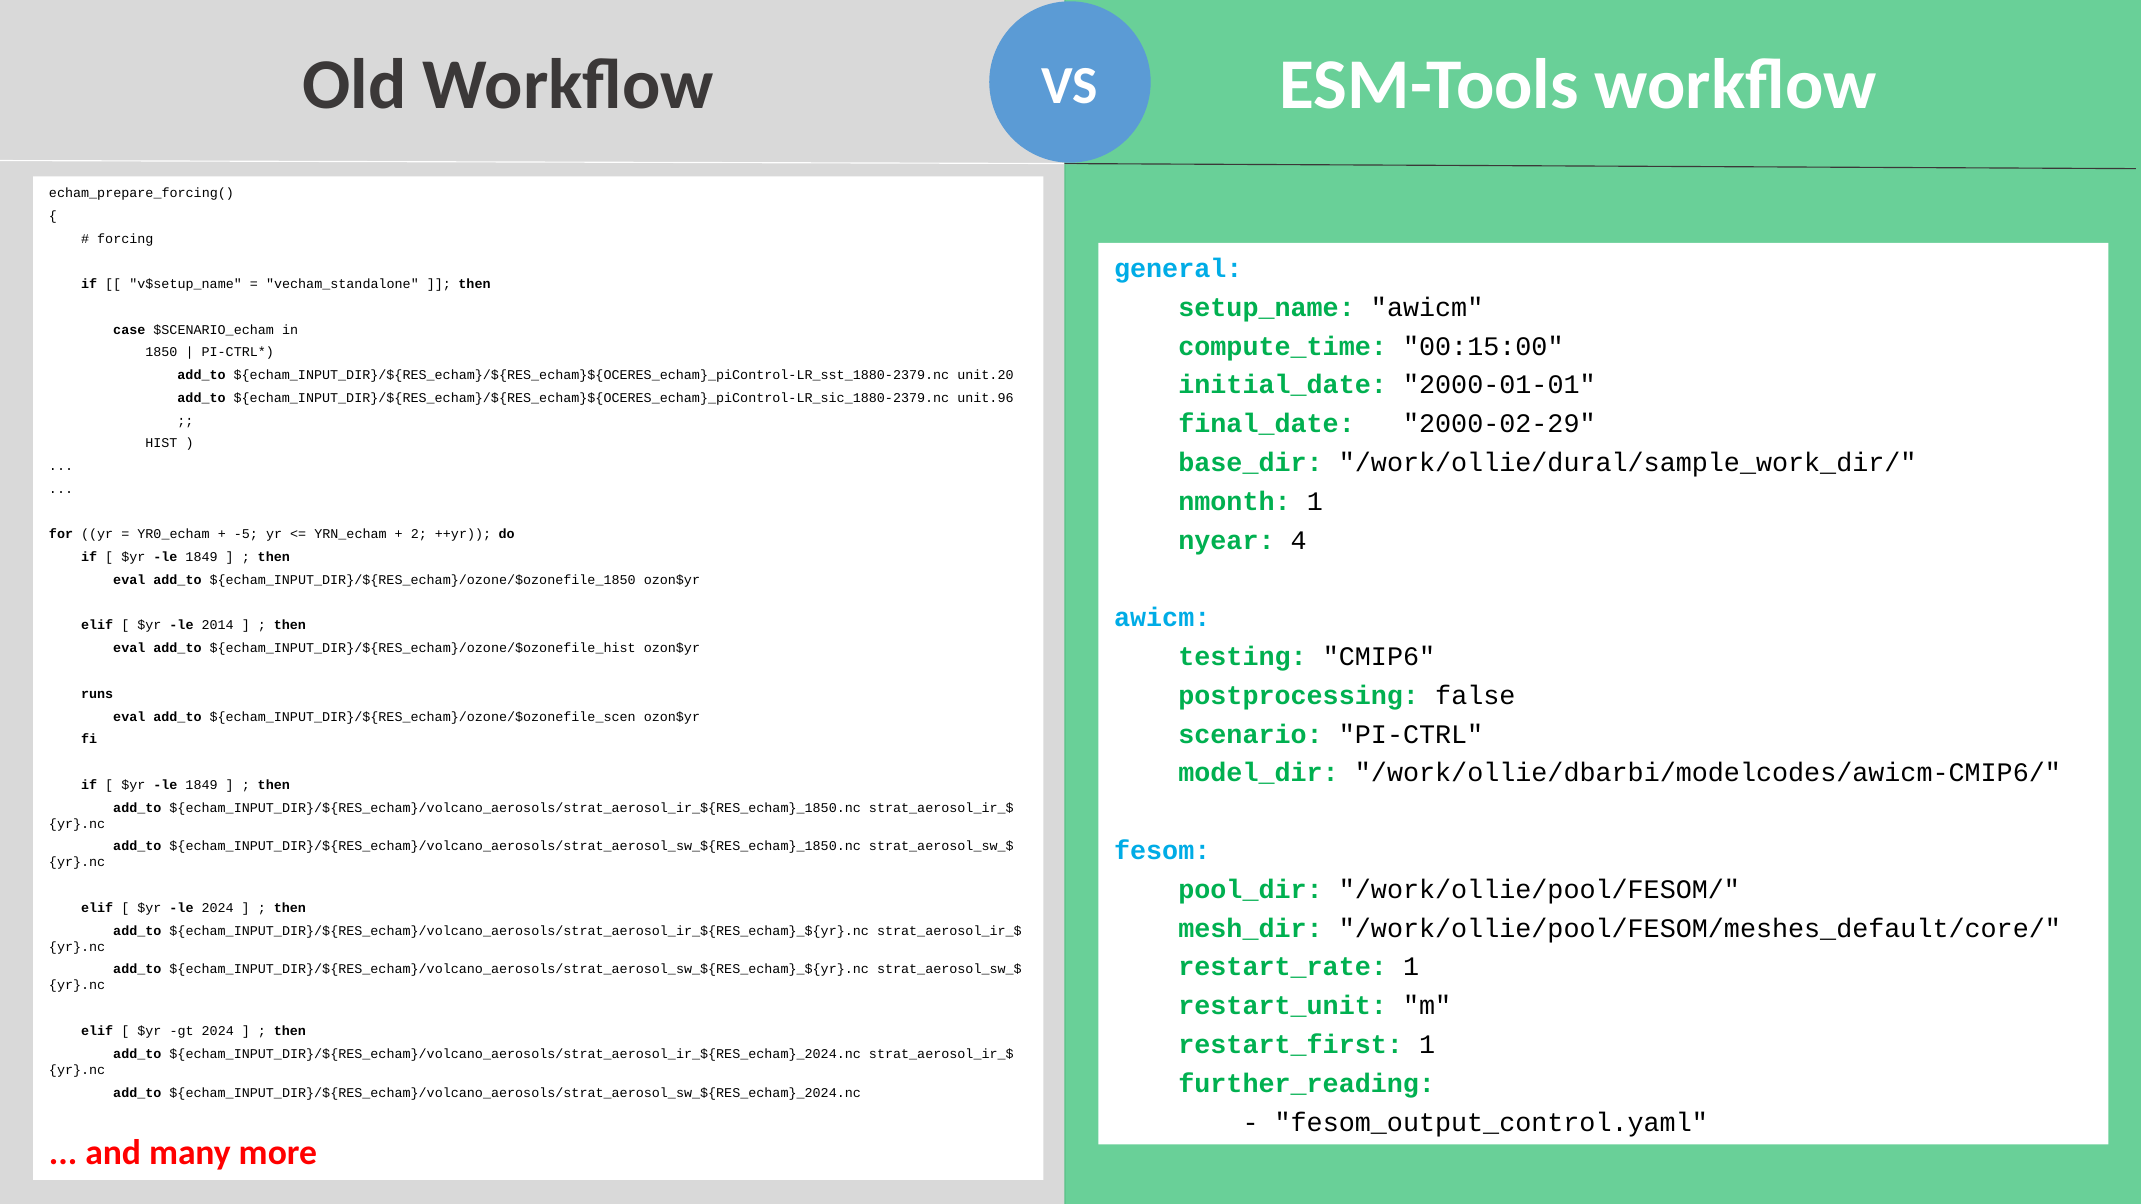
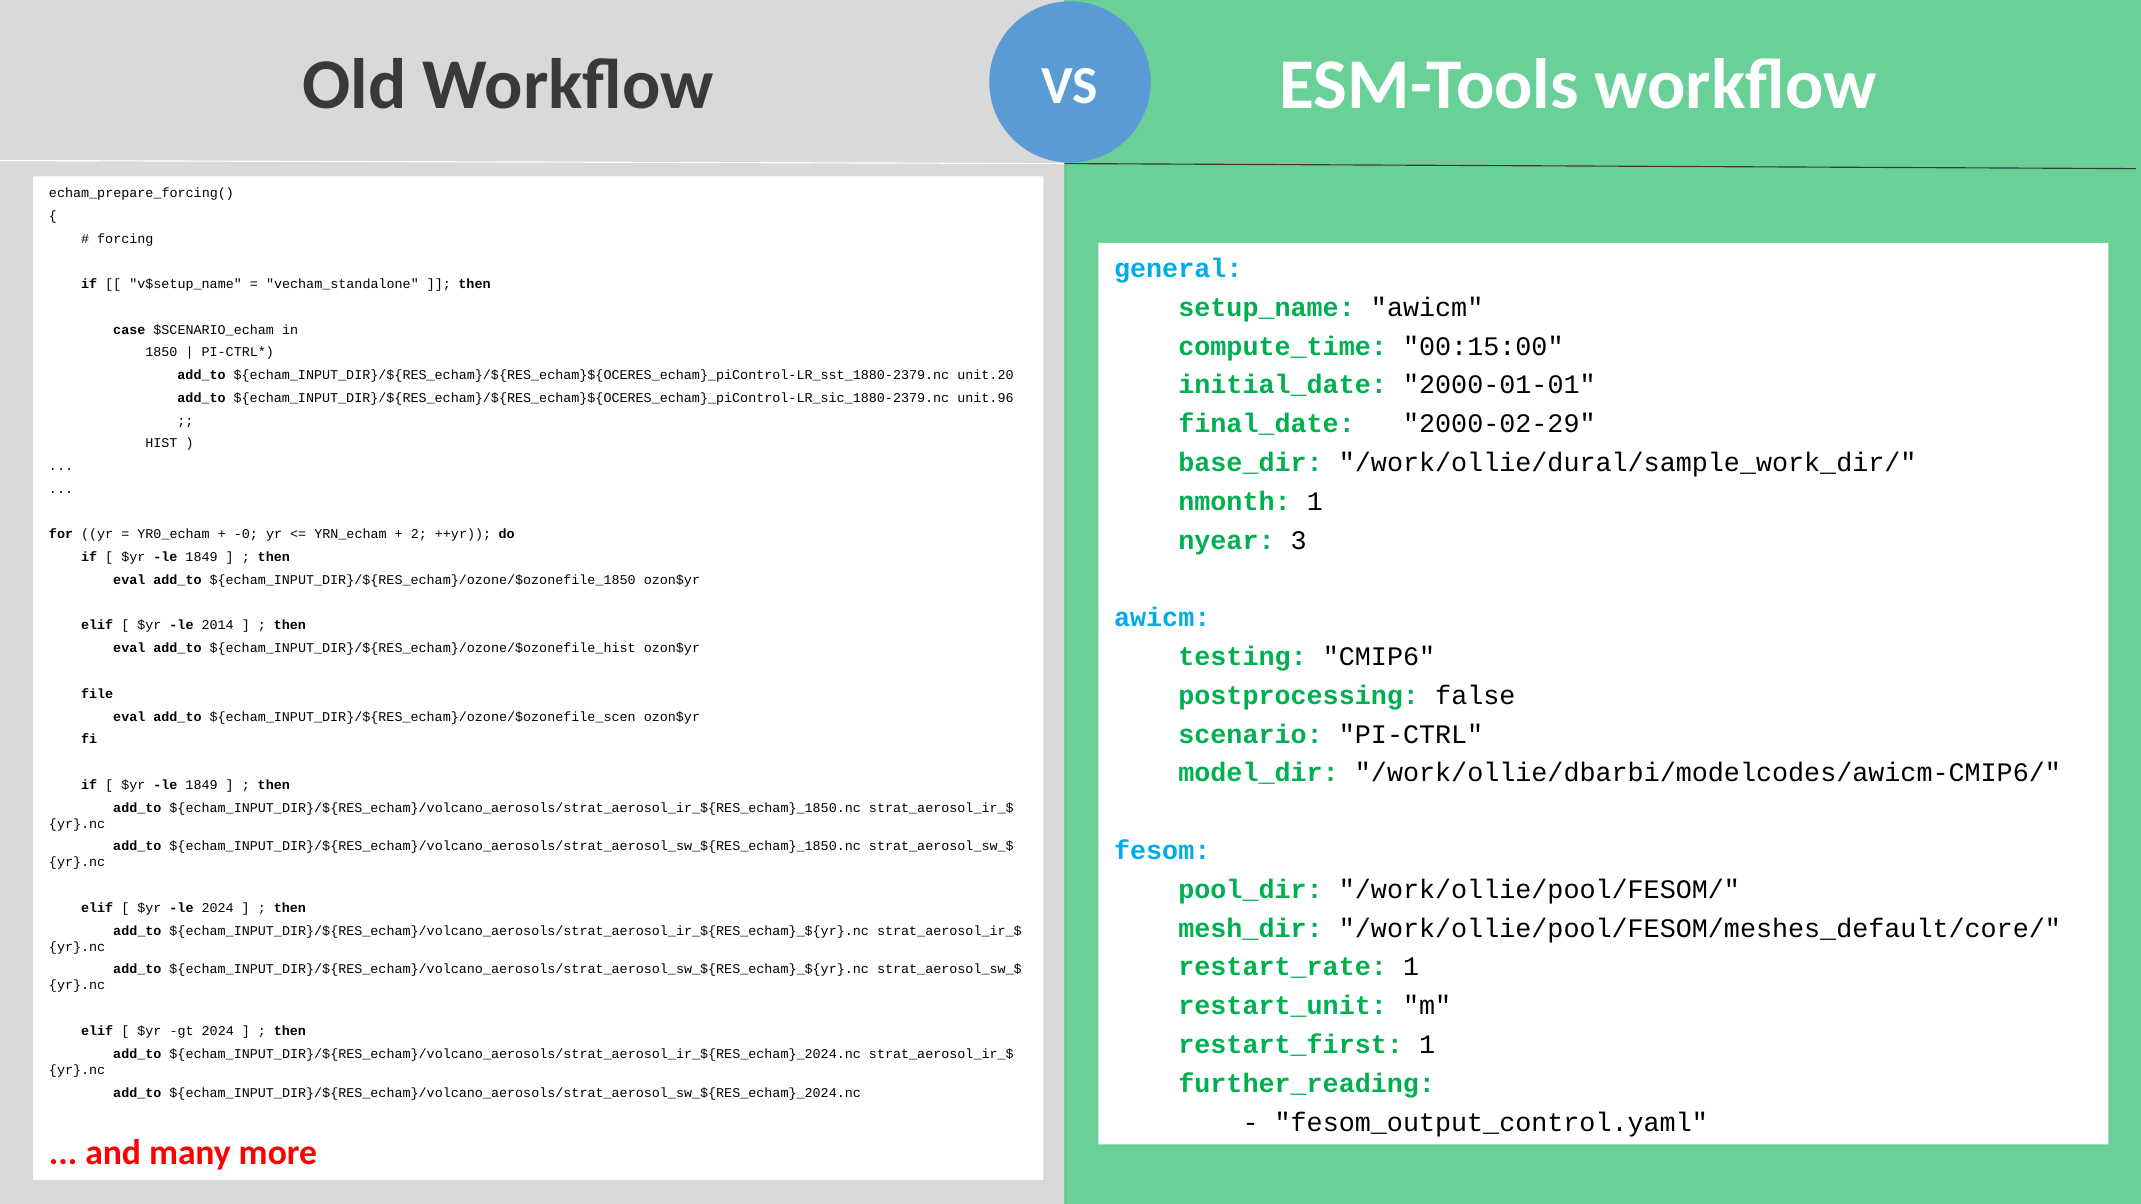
-5: -5 -> -0 (246, 535)
4: 4 -> 3 (1299, 540)
runs: runs -> file (97, 694)
